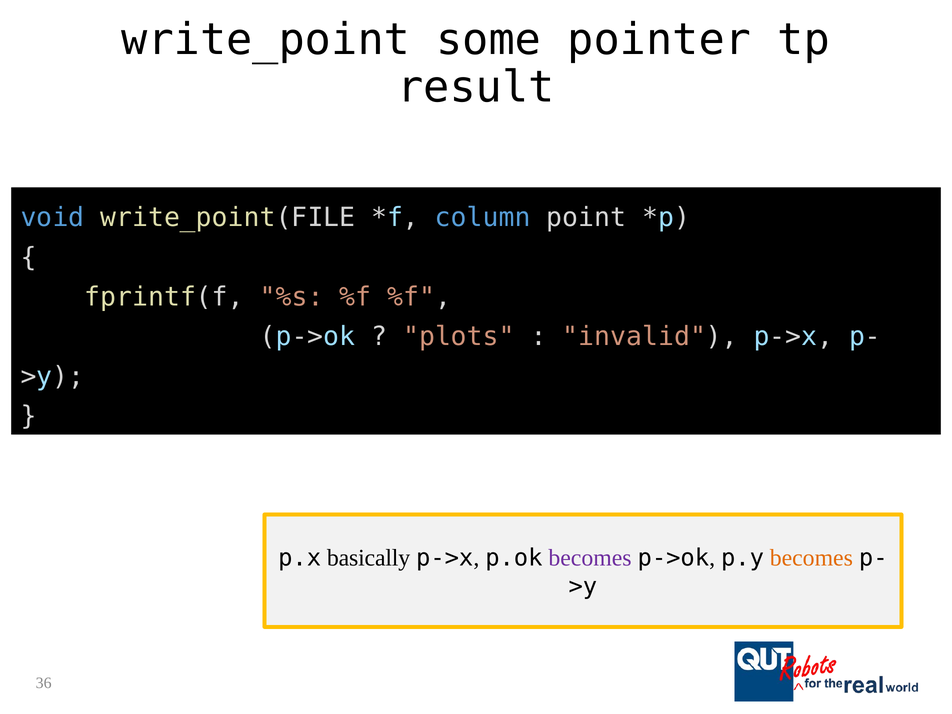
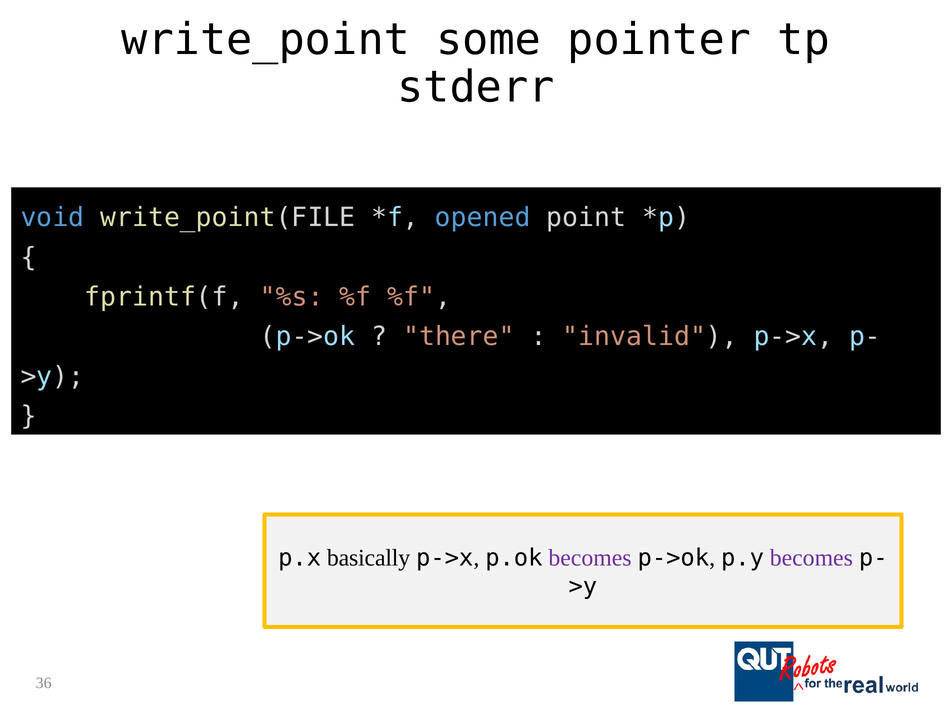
result: result -> stderr (476, 87)
column: column -> opened (483, 218)
plots: plots -> there (459, 337)
becomes colour: orange -> purple (811, 558)
